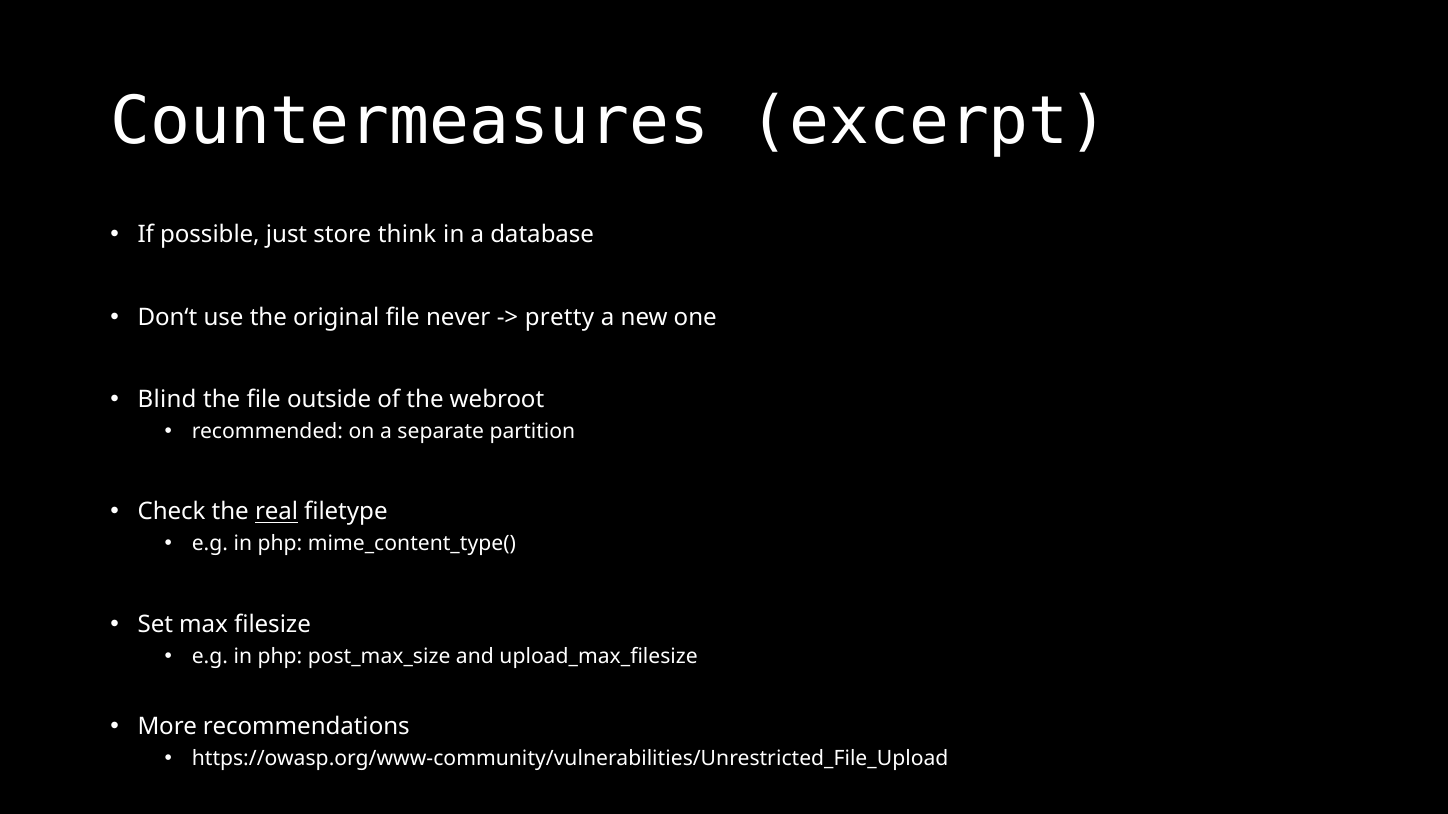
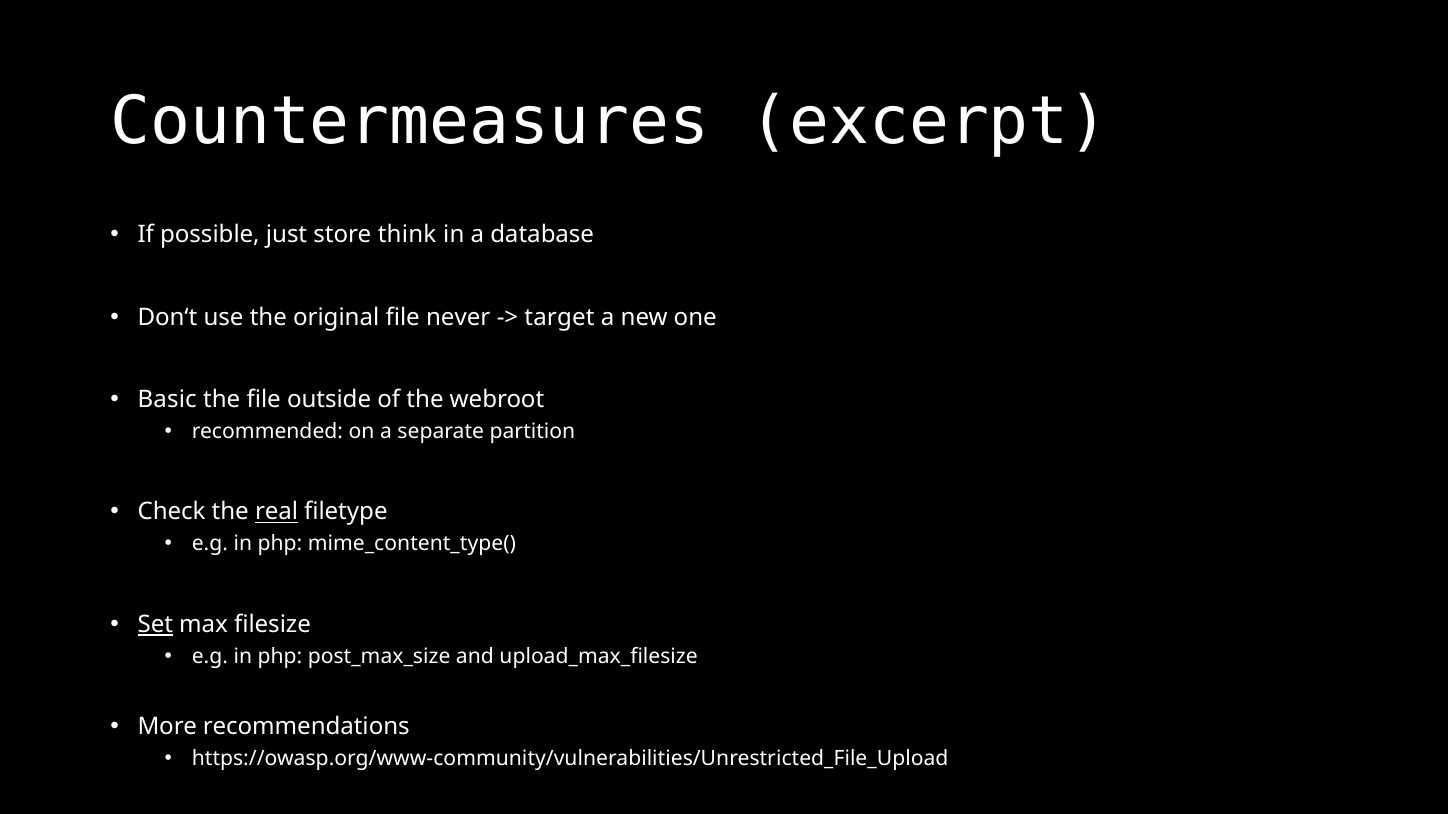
pretty: pretty -> target (559, 317)
Blind: Blind -> Basic (167, 400)
Set underline: none -> present (155, 625)
